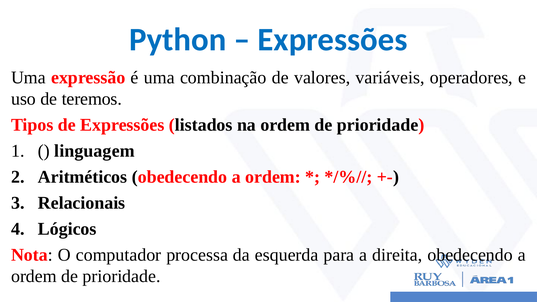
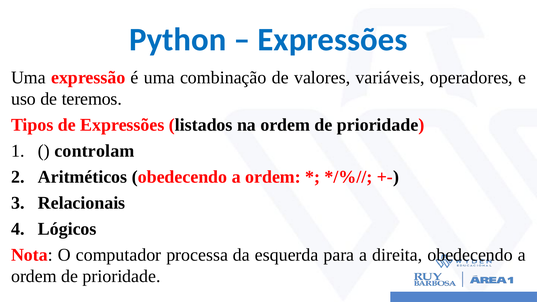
linguagem: linguagem -> controlam (94, 151)
